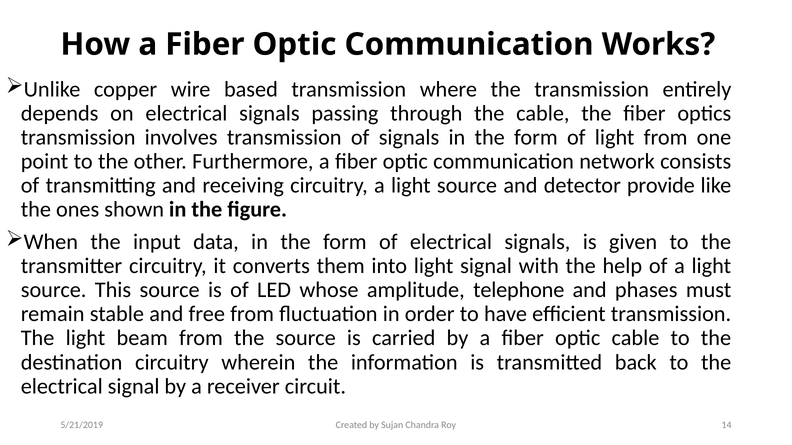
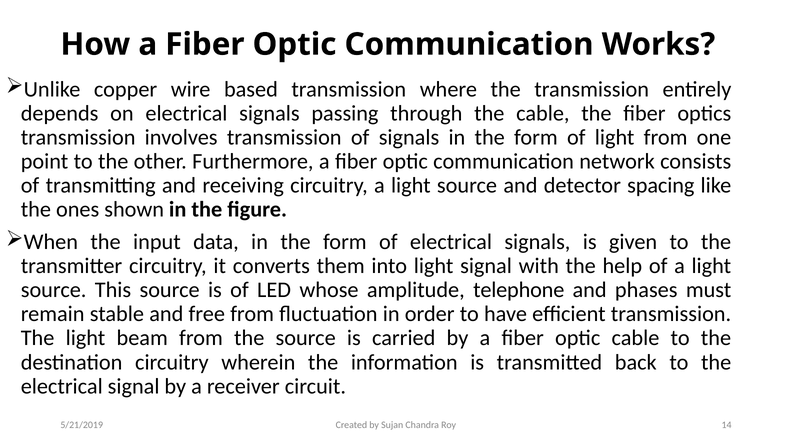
provide: provide -> spacing (661, 186)
